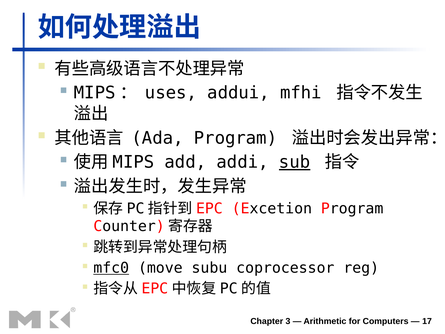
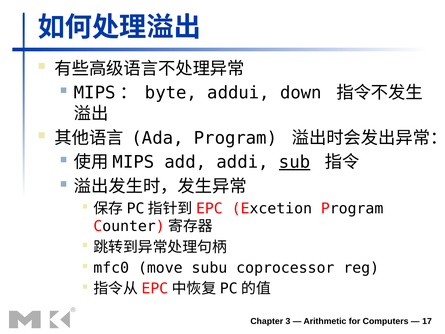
uses: uses -> byte (171, 93)
mfhi: mfhi -> down (301, 93)
mfc0 underline: present -> none (111, 268)
